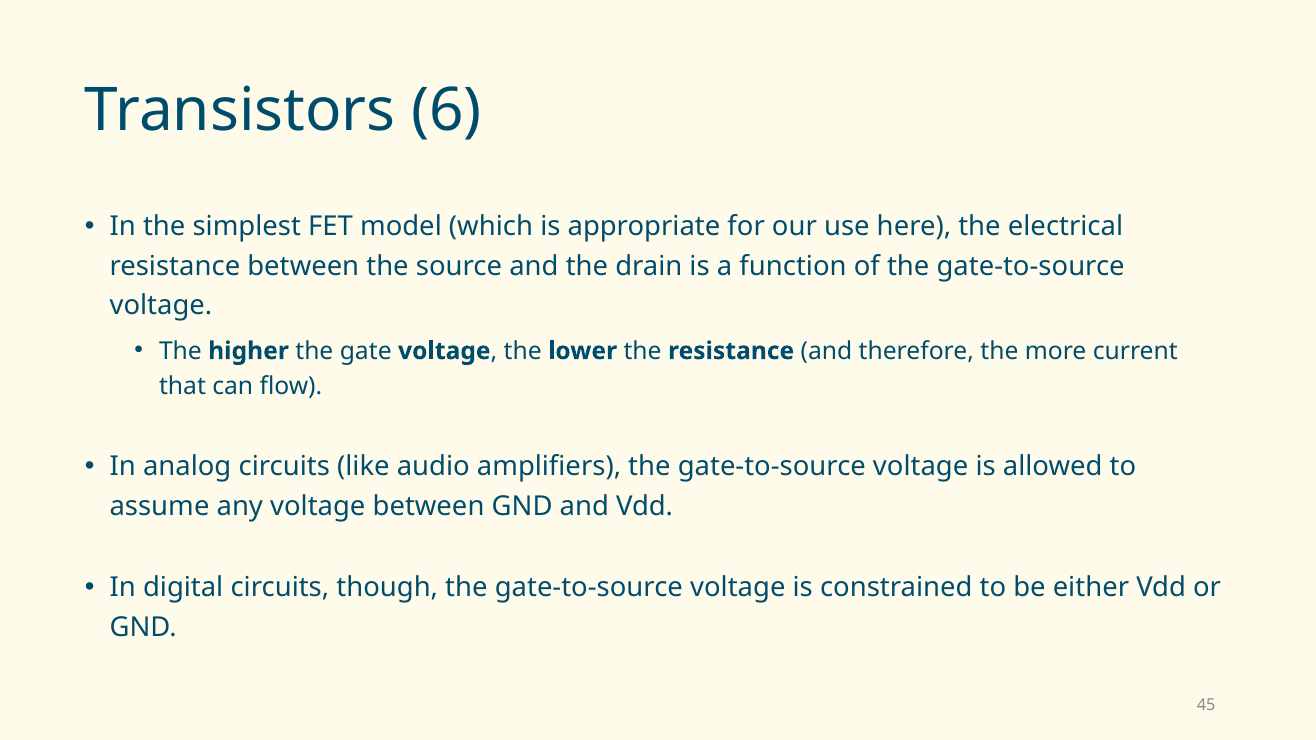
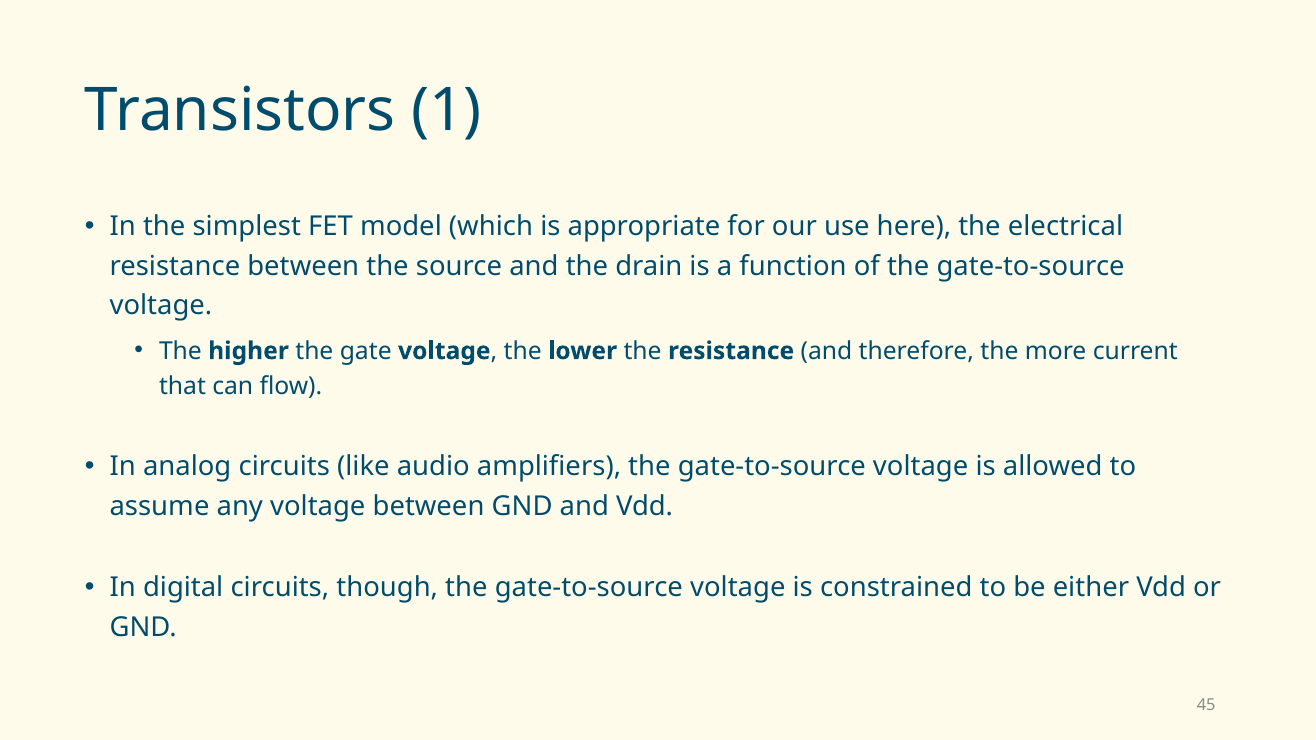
6: 6 -> 1 (447, 111)
